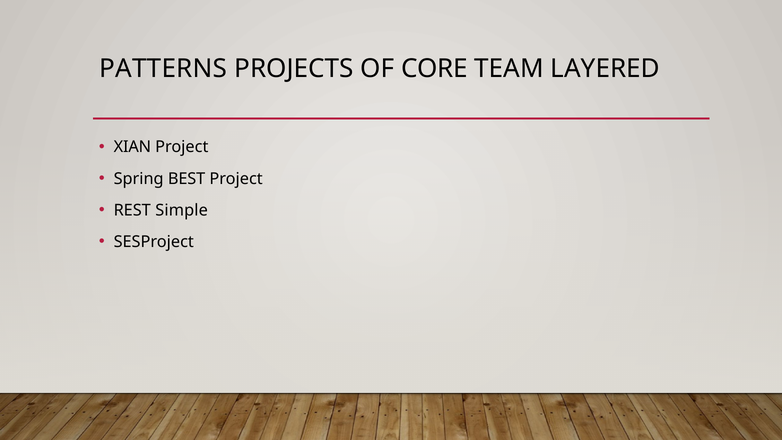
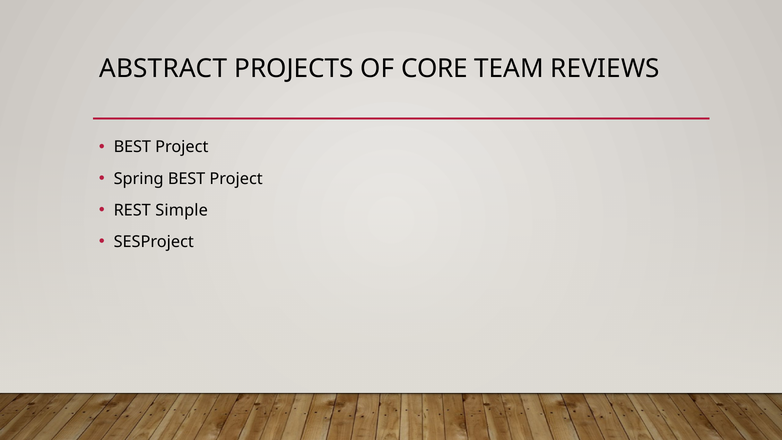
PATTERNS: PATTERNS -> ABSTRACT (163, 68)
LAYERED: LAYERED -> REVIEWS (605, 68)
XIAN: XIAN -> BEST (132, 147)
